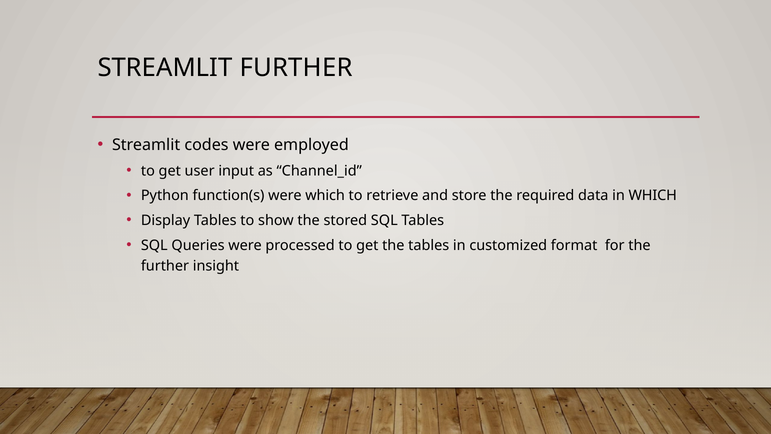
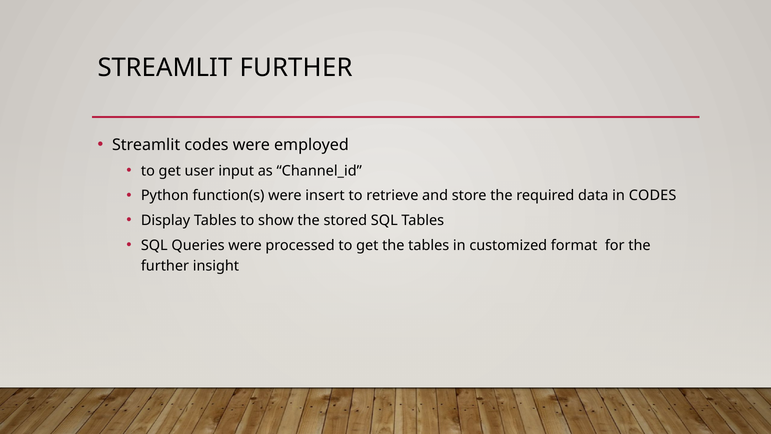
were which: which -> insert (325, 195)
in WHICH: WHICH -> CODES (653, 195)
